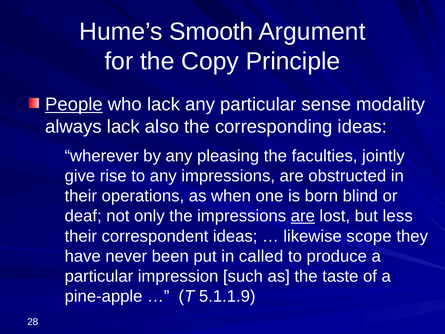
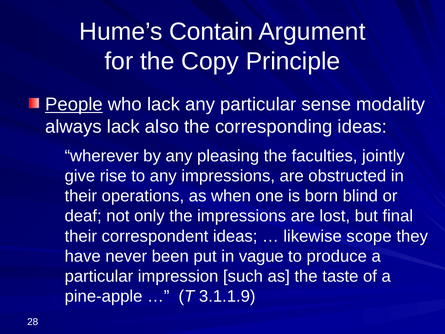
Smooth: Smooth -> Contain (211, 32)
are underline: present -> none (303, 216)
less: less -> final (398, 216)
called: called -> vague (261, 256)
5.1.1.9: 5.1.1.9 -> 3.1.1.9 (227, 296)
